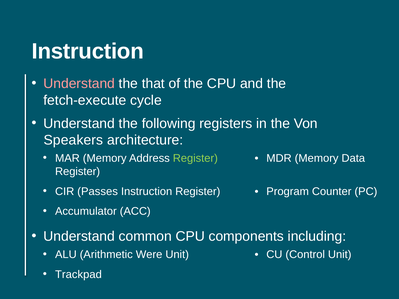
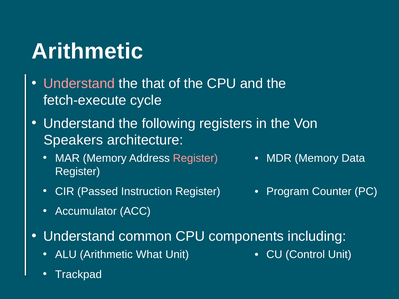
Instruction: Instruction -> Arithmetic (87, 51)
Register colour: light green -> pink (195, 158)
Passes: Passes -> Passed (98, 192)
Were: Were -> What (149, 255)
